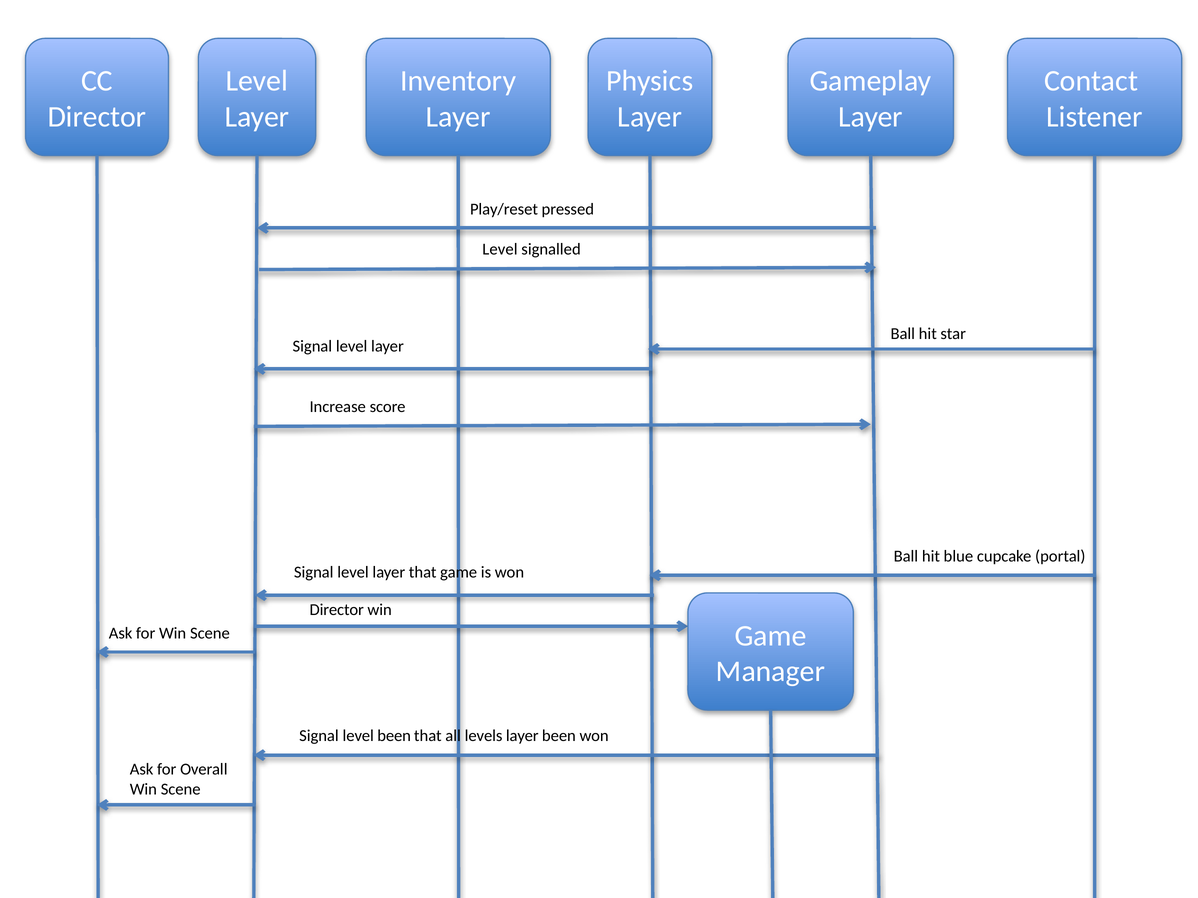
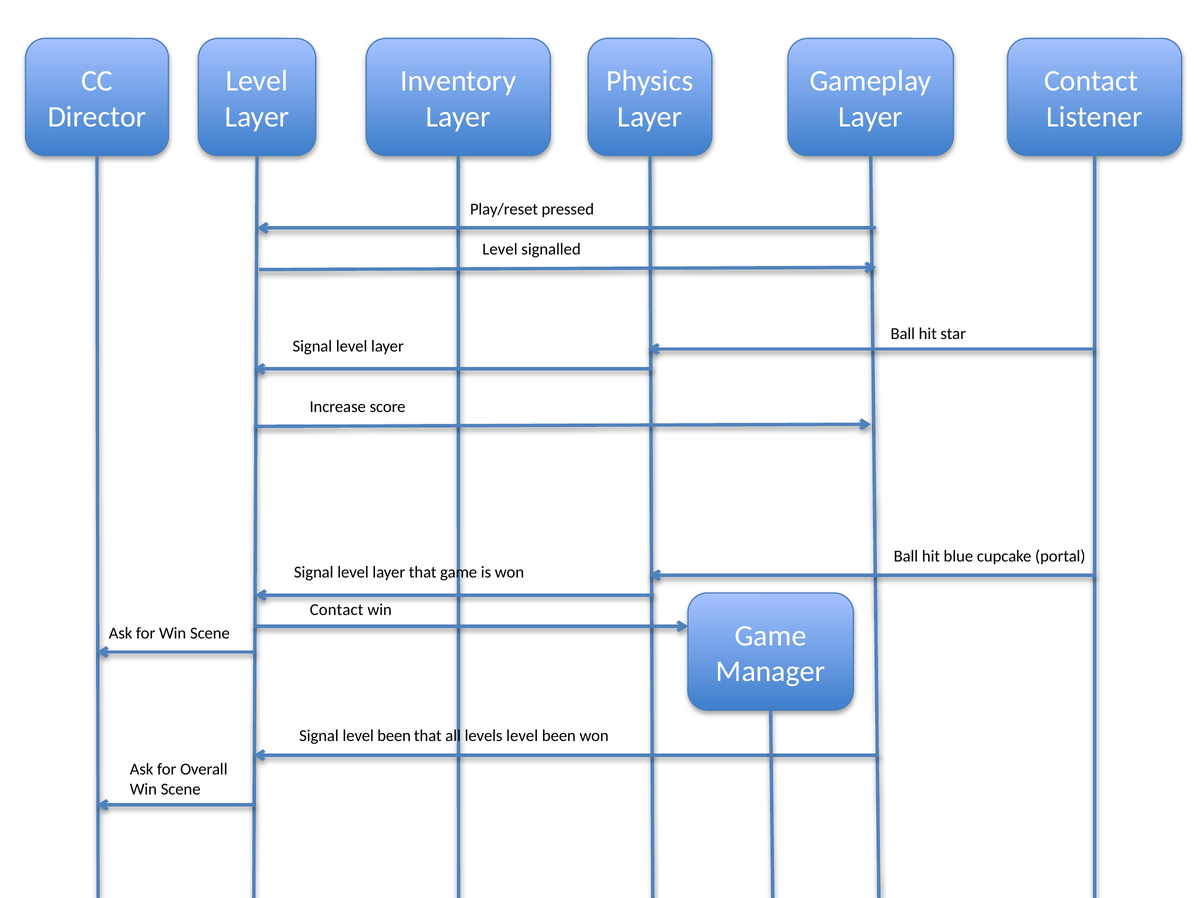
Director: Director -> Contact (337, 610)
levels layer: layer -> level (522, 736)
